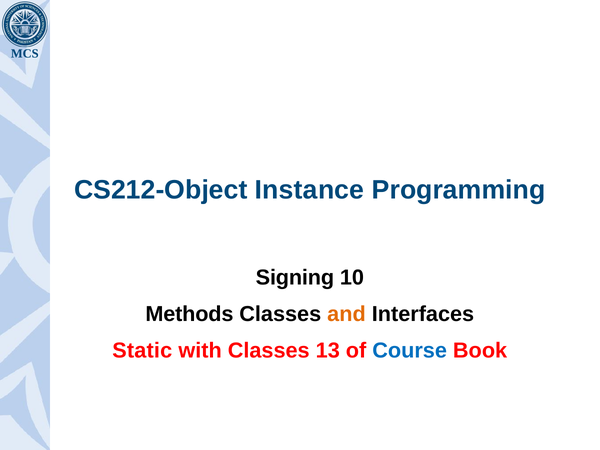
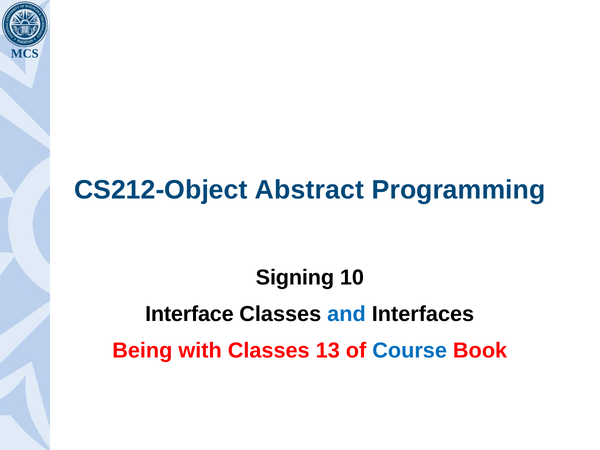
Instance: Instance -> Abstract (310, 190)
Methods: Methods -> Interface (189, 314)
and colour: orange -> blue (346, 314)
Static: Static -> Being (142, 351)
